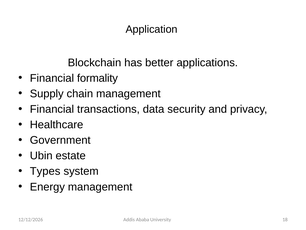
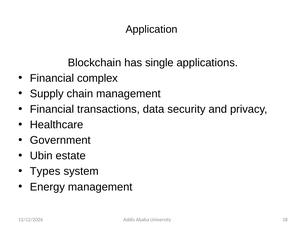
better: better -> single (159, 63)
formality: formality -> complex (97, 78)
